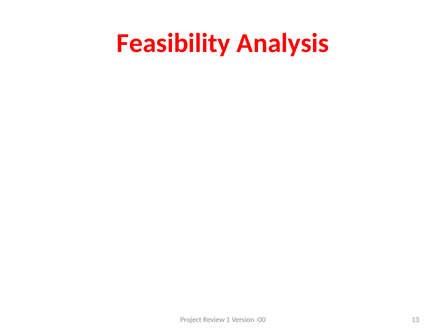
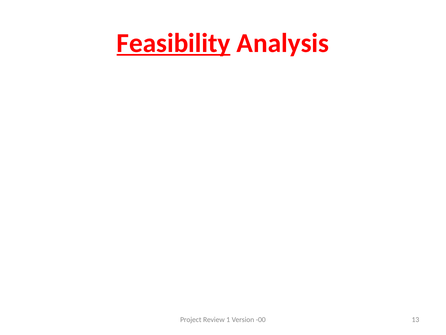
Feasibility underline: none -> present (174, 43)
